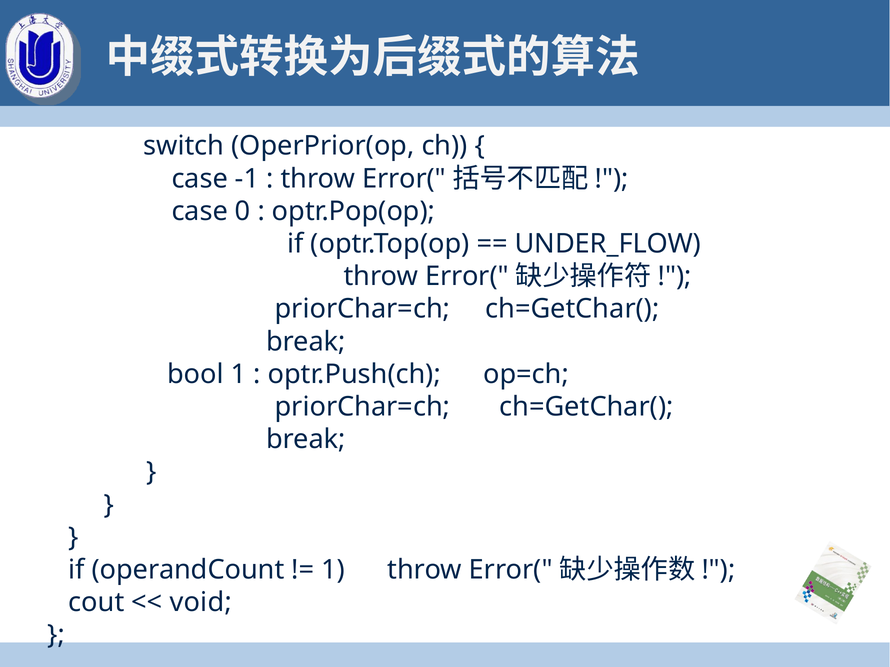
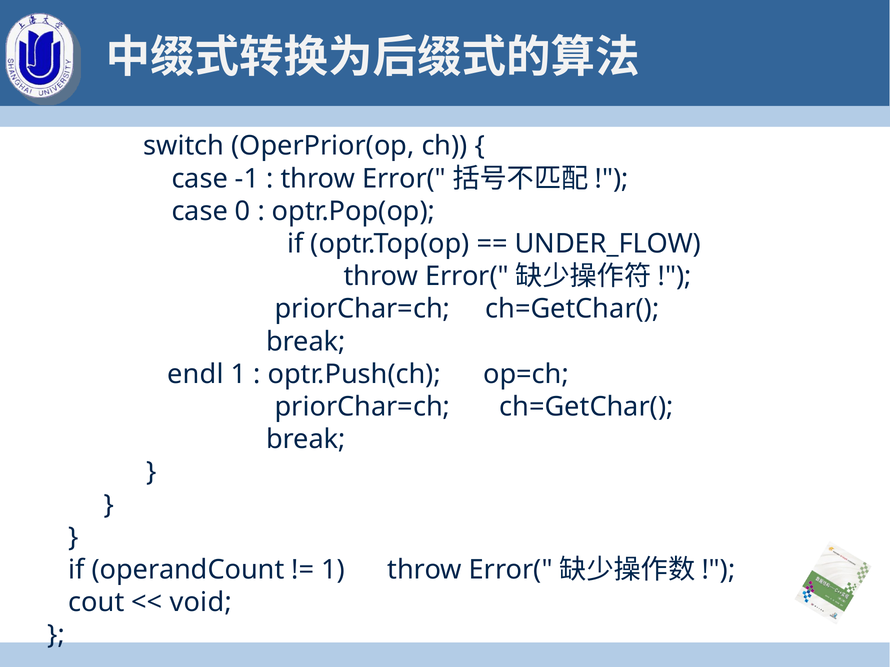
bool: bool -> endl (195, 374)
